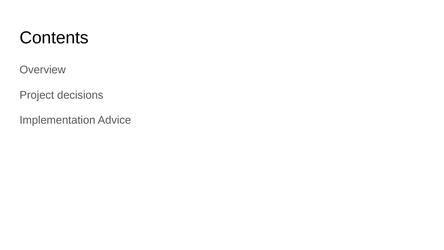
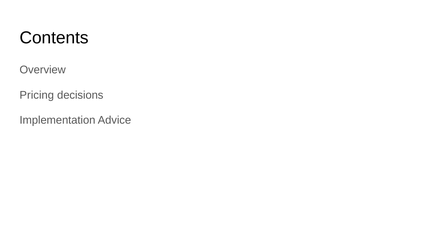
Project: Project -> Pricing (37, 95)
